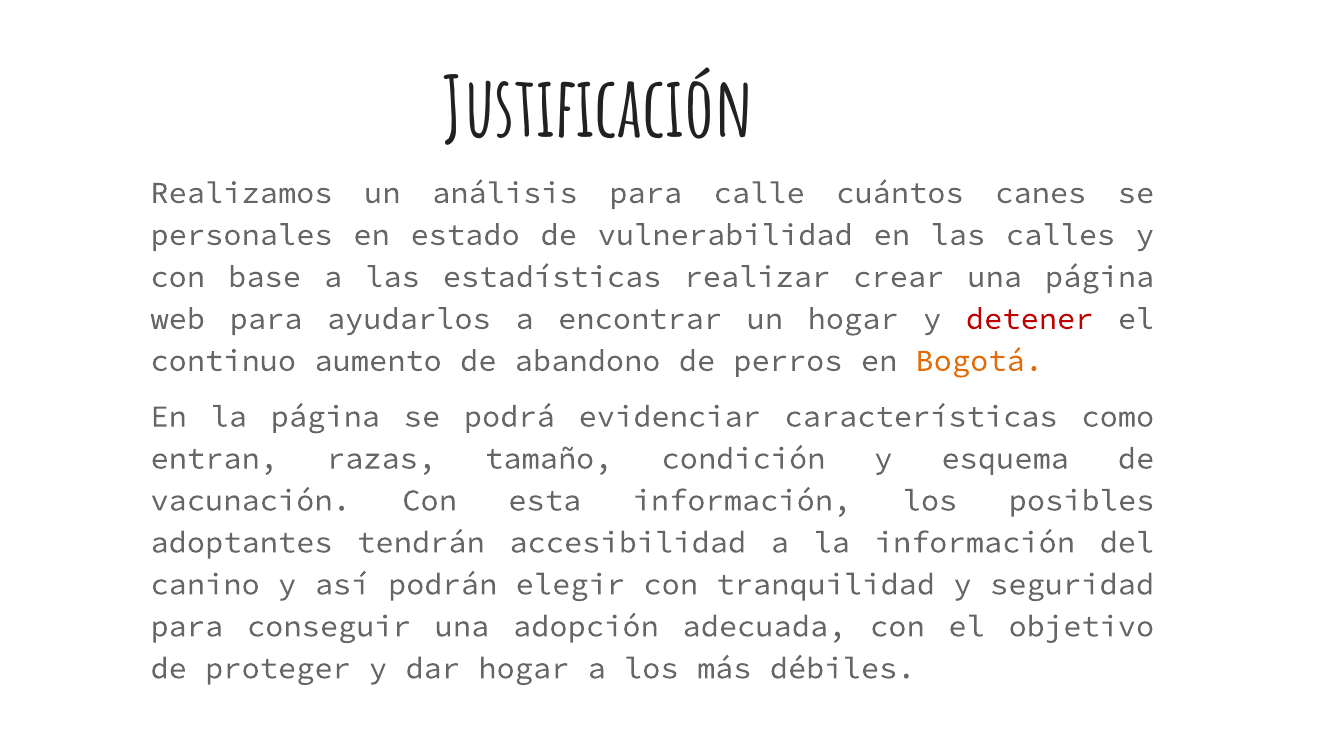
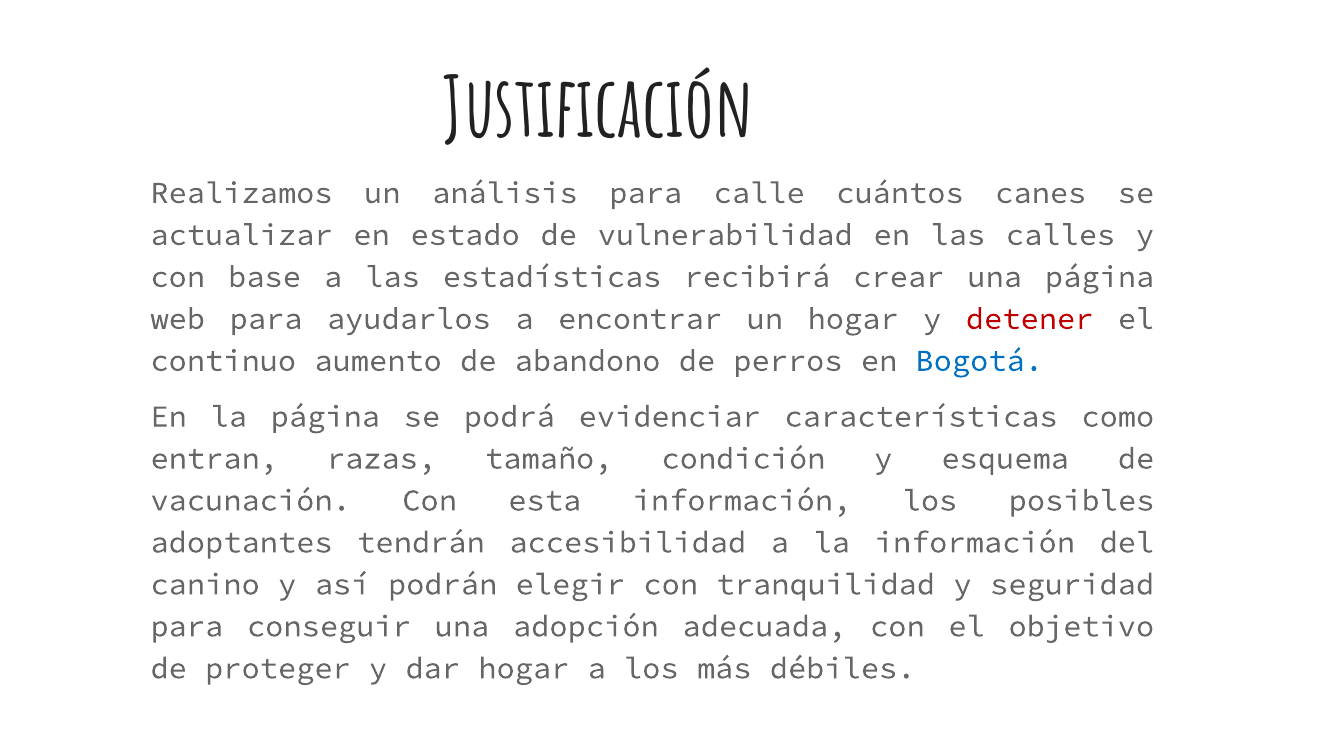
personales: personales -> actualizar (242, 235)
realizar: realizar -> recibirá (757, 277)
Bogotá colour: orange -> blue (979, 361)
